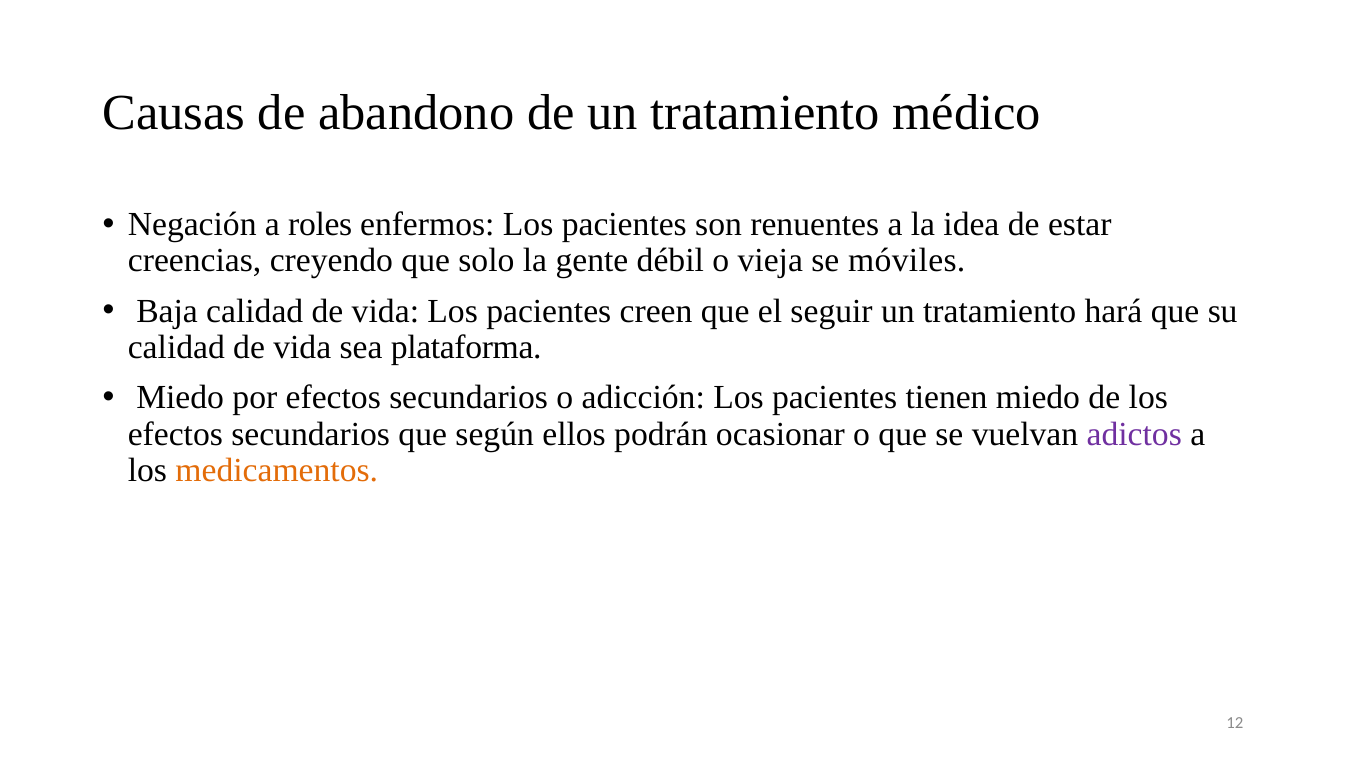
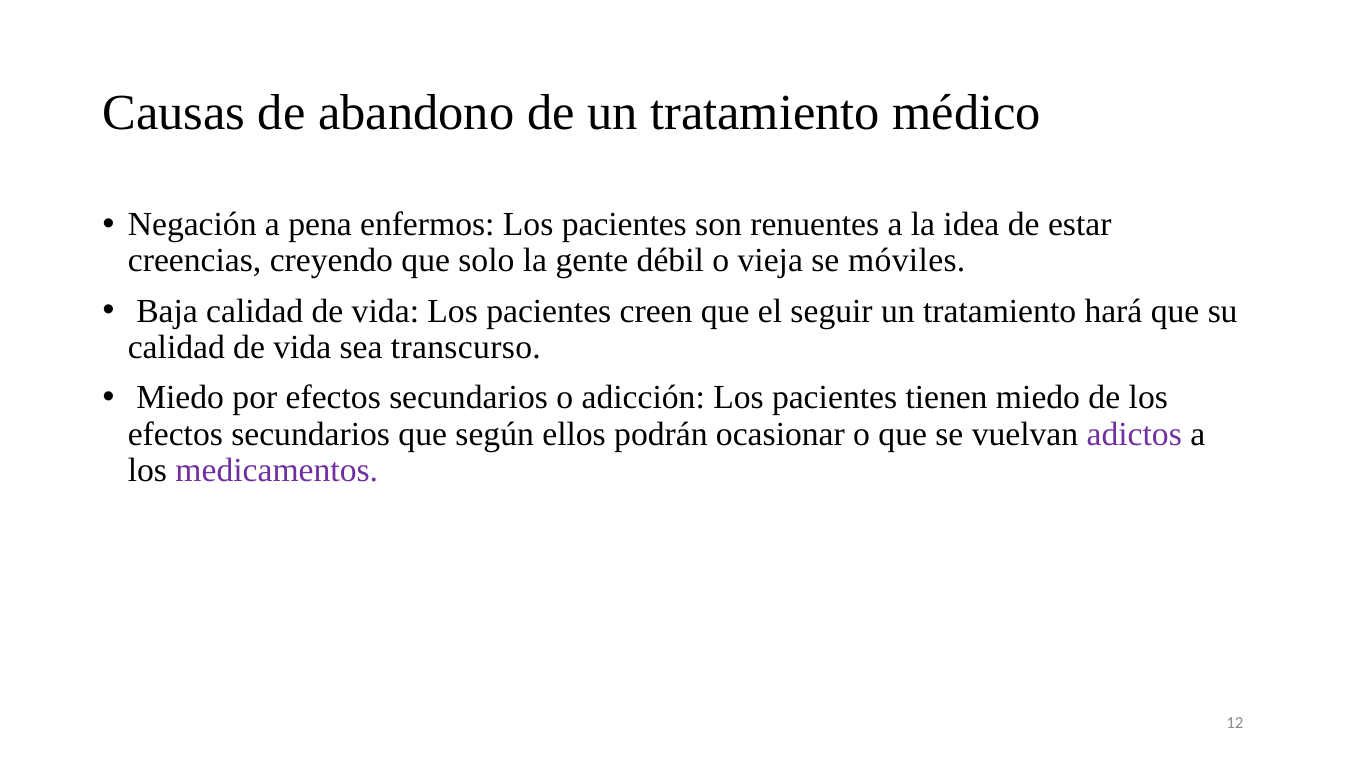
roles: roles -> pena (320, 225)
plataforma: plataforma -> transcurso (466, 348)
medicamentos colour: orange -> purple (277, 471)
